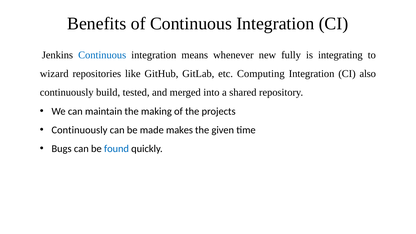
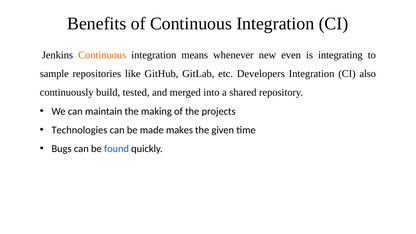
Continuous colour: blue -> orange (102, 55)
fully: fully -> even (291, 55)
wizard: wizard -> sample (54, 74)
Computing: Computing -> Developers (261, 74)
Continuously: Continuously -> Technologies (79, 130)
